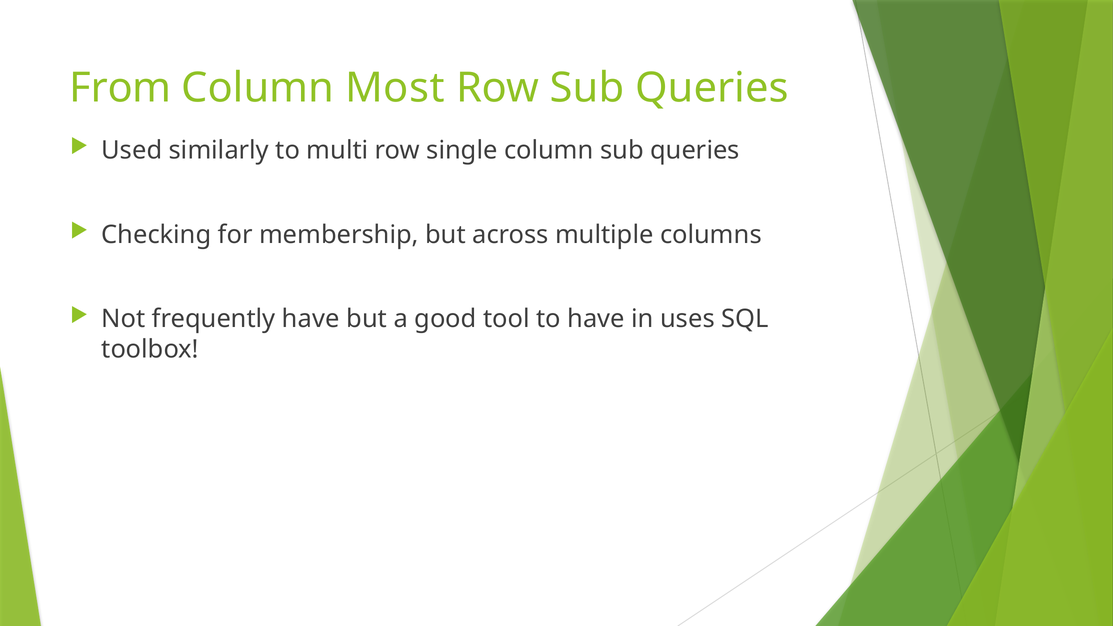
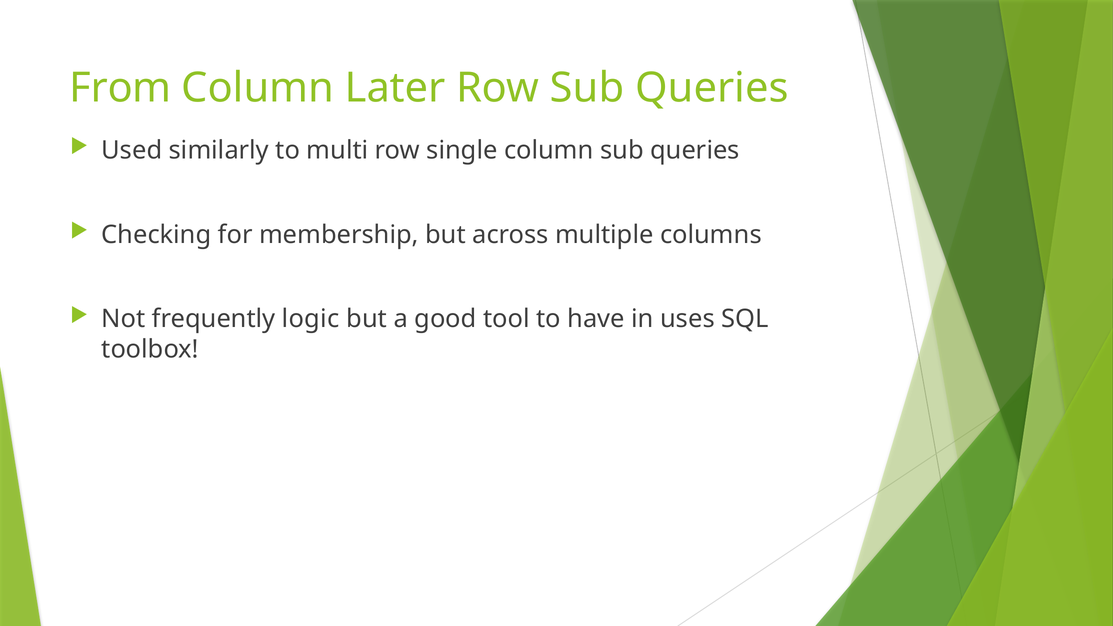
Most: Most -> Later (395, 88)
frequently have: have -> logic (311, 319)
